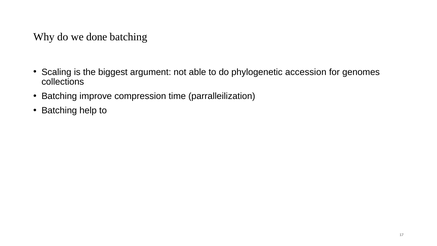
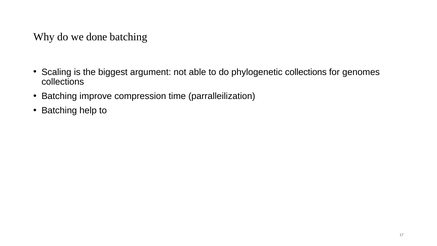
phylogenetic accession: accession -> collections (306, 72)
